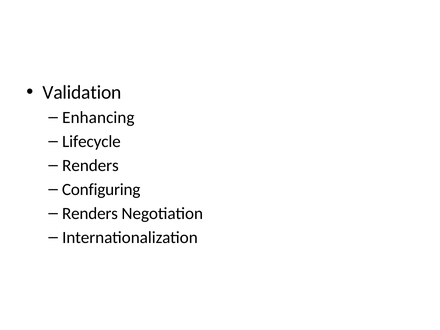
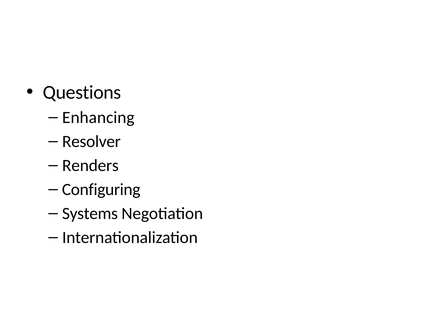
Validation: Validation -> Questions (82, 92)
Lifecycle: Lifecycle -> Resolver (91, 142)
Renders: Renders -> Systems (90, 213)
